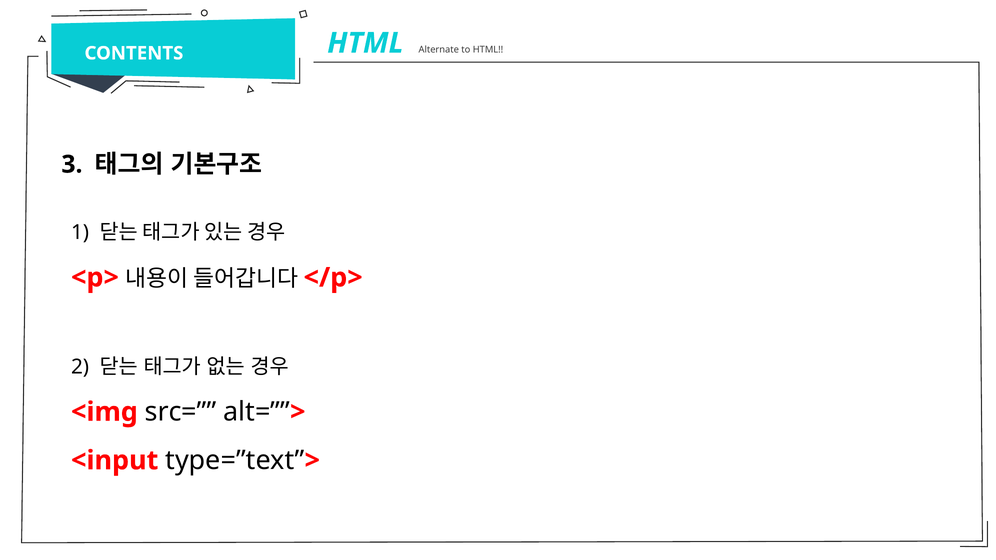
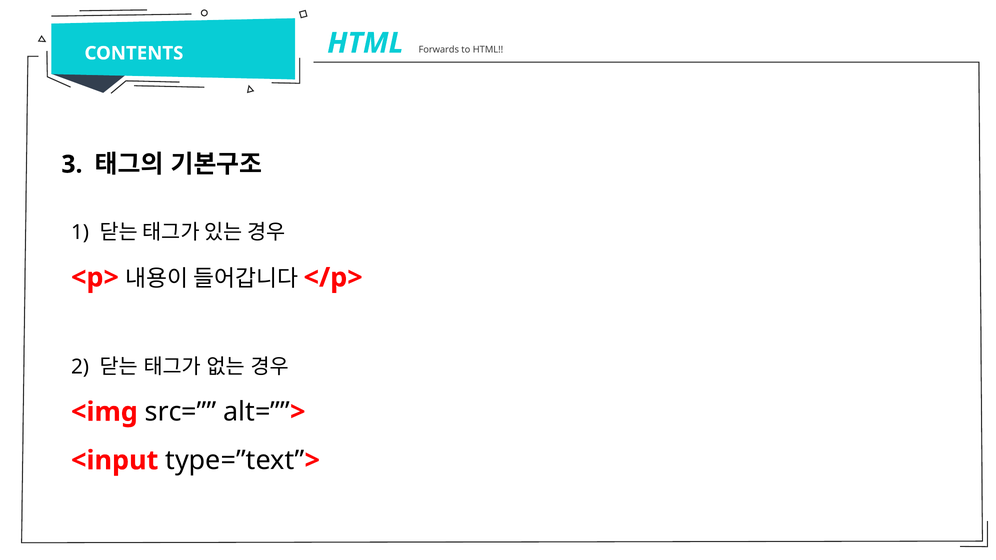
Alternate: Alternate -> Forwards (439, 50)
